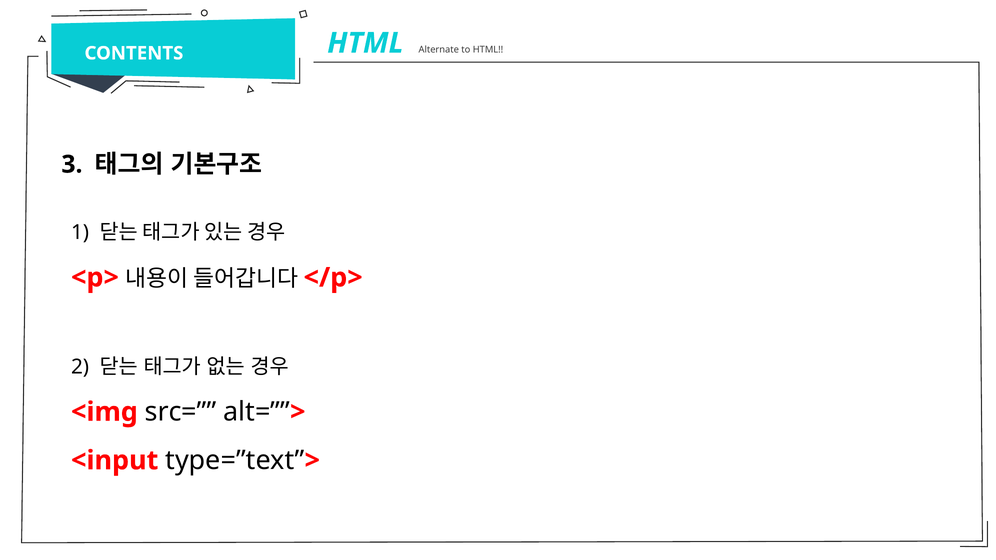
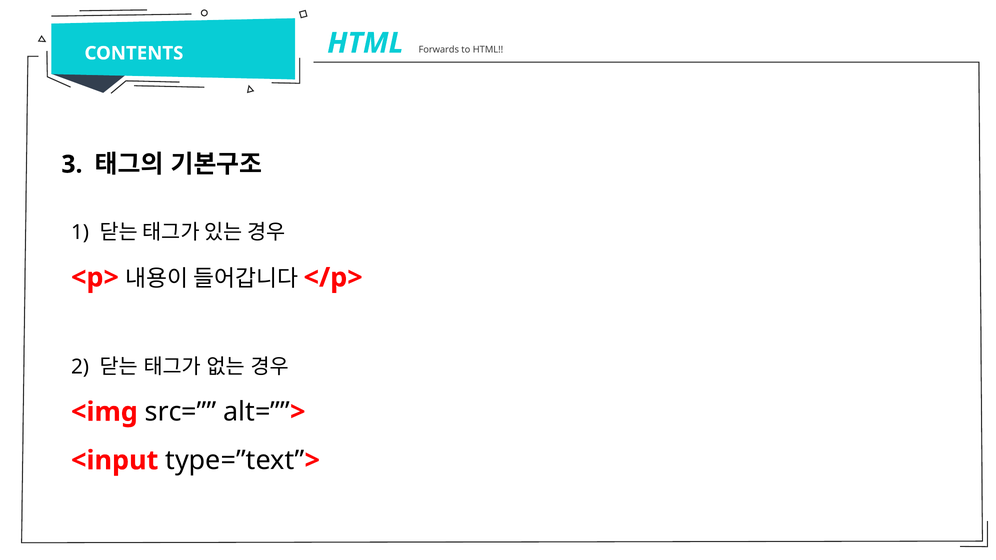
Alternate: Alternate -> Forwards (439, 50)
